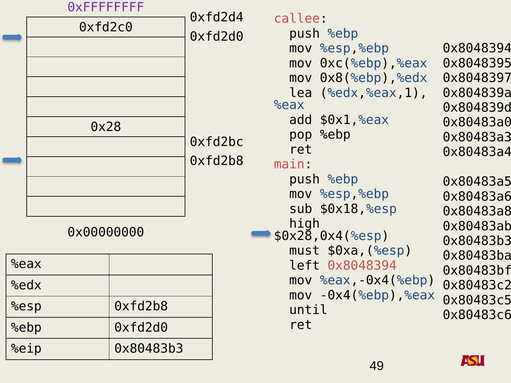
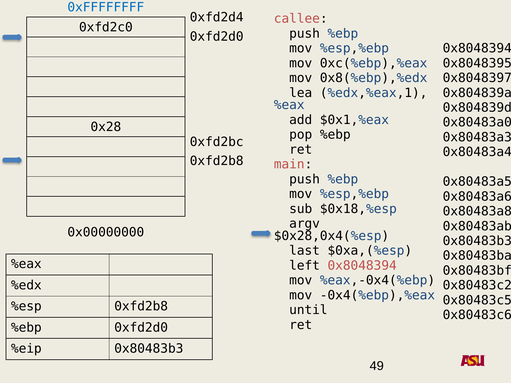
0xFFFFFFFF colour: purple -> blue (106, 7)
high: high -> argv (305, 224)
must: must -> last (305, 251)
